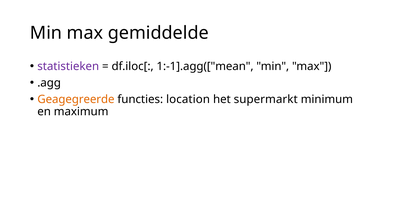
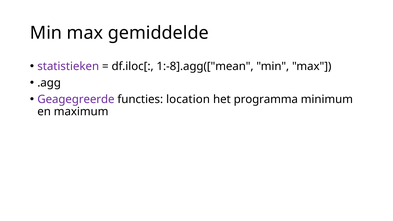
1:-1].agg(["mean: 1:-1].agg(["mean -> 1:-8].agg(["mean (205, 66)
Geagegreerde colour: orange -> purple (76, 99)
supermarkt: supermarkt -> programma (266, 99)
